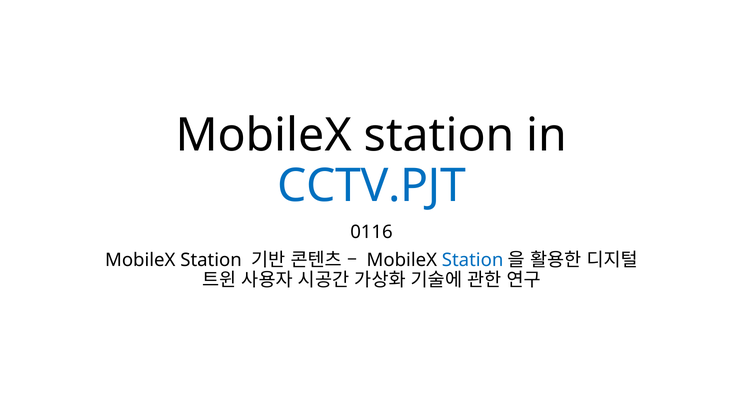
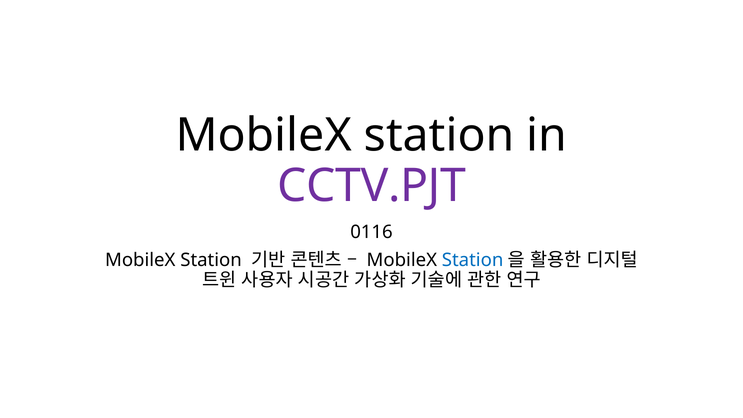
CCTV.PJT colour: blue -> purple (372, 186)
